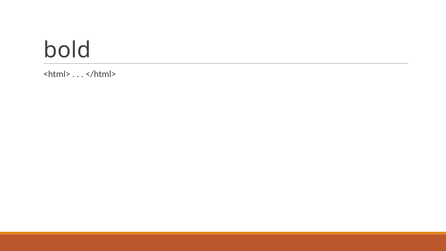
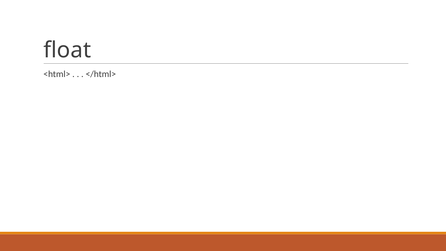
bold: bold -> float (67, 50)
